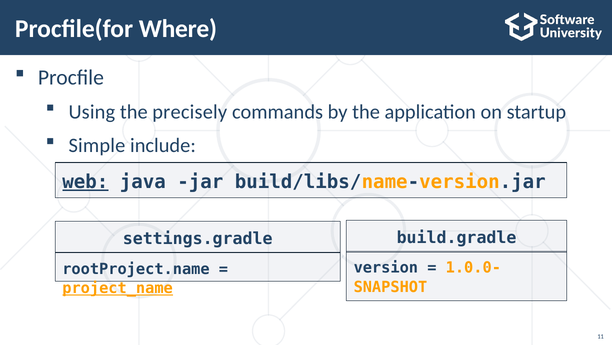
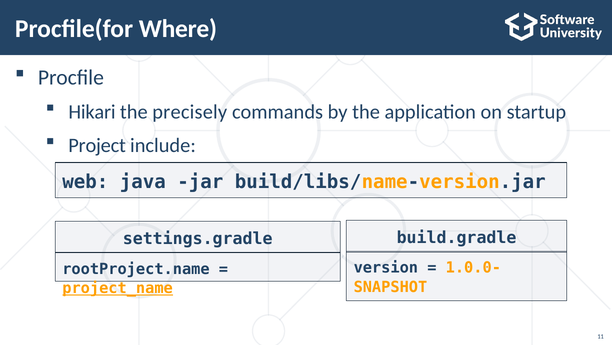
Using: Using -> Hikari (92, 112)
Simple: Simple -> Project (97, 145)
web underline: present -> none (85, 182)
